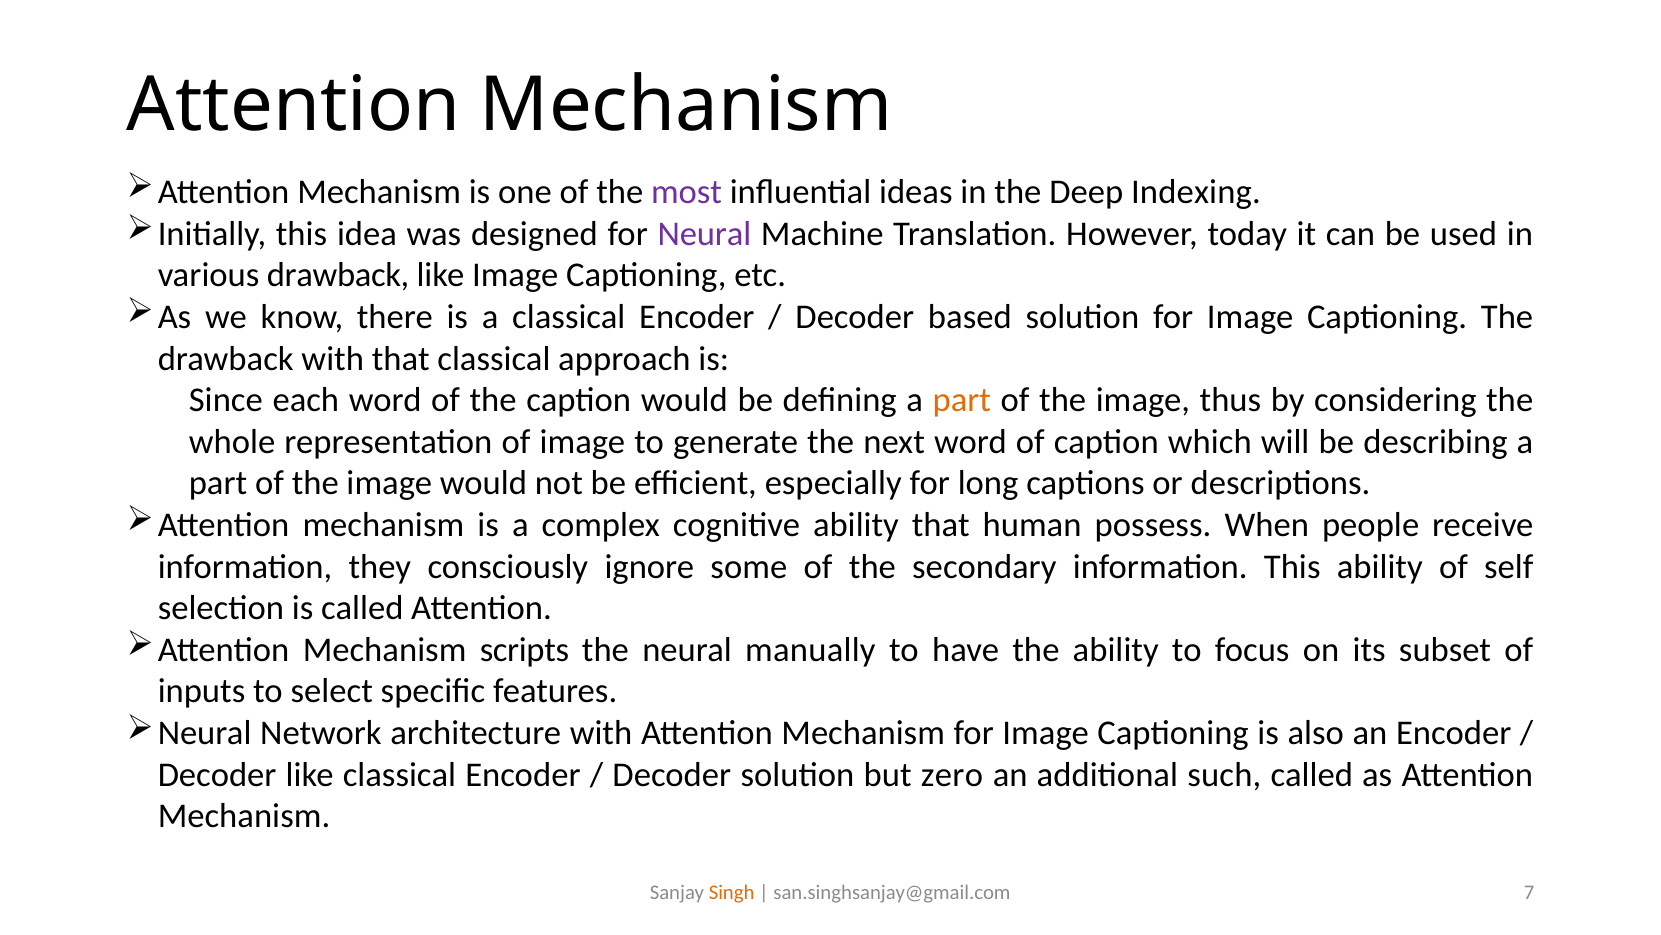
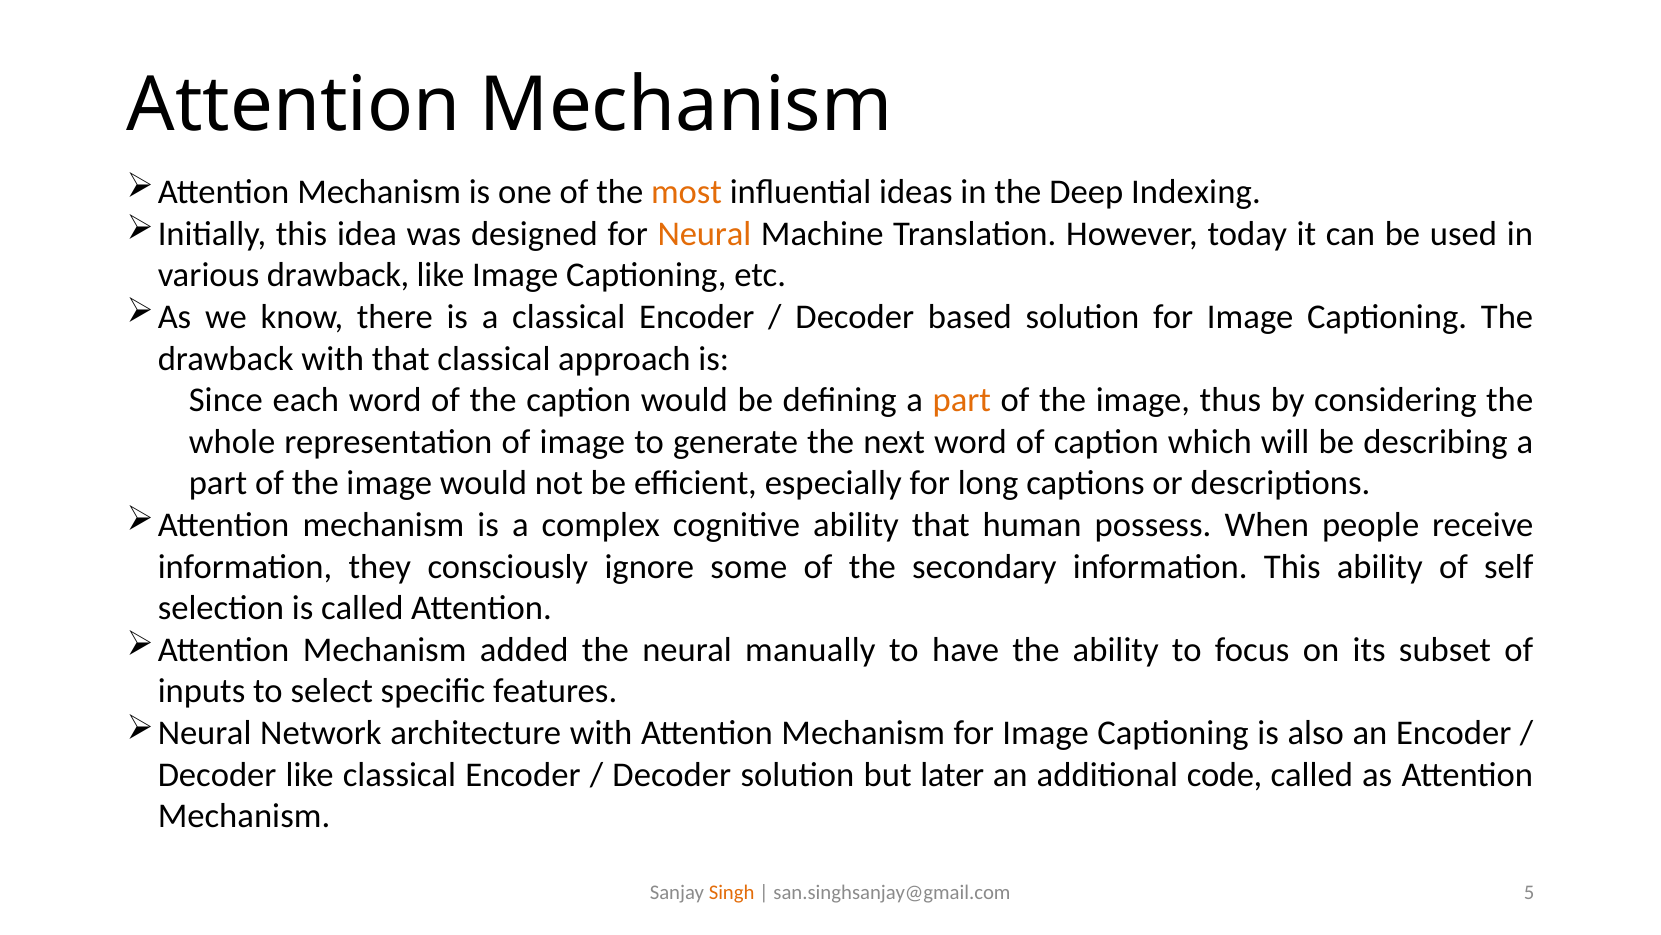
most colour: purple -> orange (687, 192)
Neural colour: purple -> orange (704, 234)
scripts: scripts -> added (524, 649)
zero: zero -> later (952, 774)
such: such -> code (1225, 774)
7: 7 -> 5 (1529, 892)
